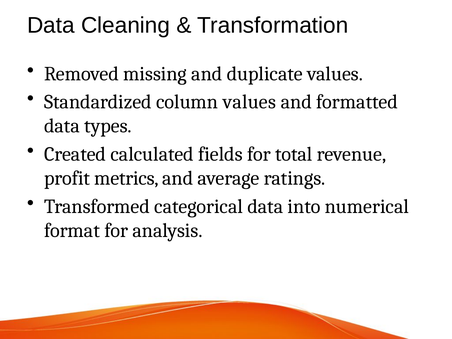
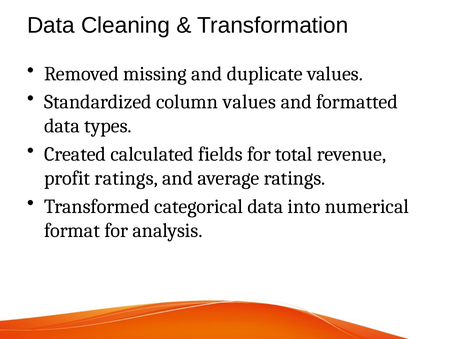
profit metrics: metrics -> ratings (126, 178)
